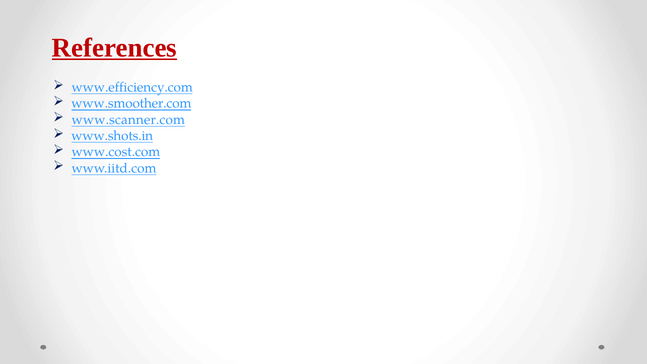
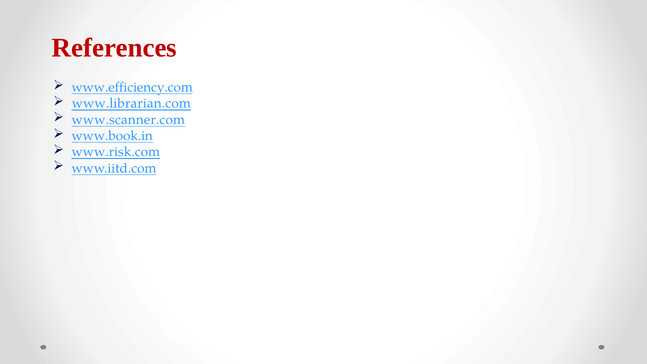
References underline: present -> none (114, 48)
www.smoother.com: www.smoother.com -> www.librarian.com (131, 103)
www.shots.in: www.shots.in -> www.book.in (112, 136)
www.cost.com: www.cost.com -> www.risk.com (116, 152)
